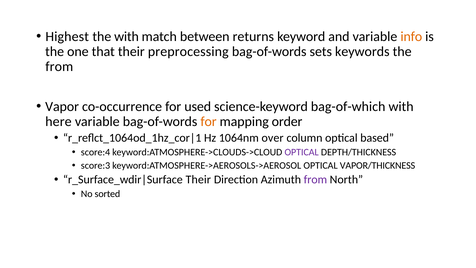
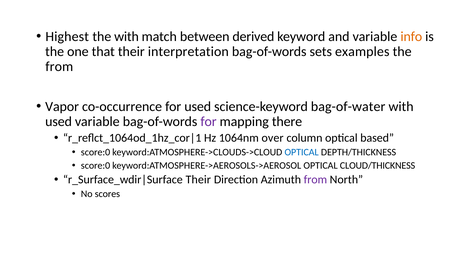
returns: returns -> derived (253, 37)
preprocessing: preprocessing -> interpretation (188, 52)
keywords: keywords -> examples (362, 52)
bag-of-which: bag-of-which -> bag-of-water (348, 106)
here: here -> used (59, 121)
for colour: orange -> purple (209, 121)
order: order -> there (287, 121)
score:4: score:4 -> score:0 (96, 152)
OPTICAL colour: purple -> blue (302, 152)
score:3: score:3 -> score:0 (96, 165)
VAPOR/THICKNESS: VAPOR/THICKNESS -> CLOUD/THICKNESS (378, 165)
sorted: sorted -> scores (107, 194)
